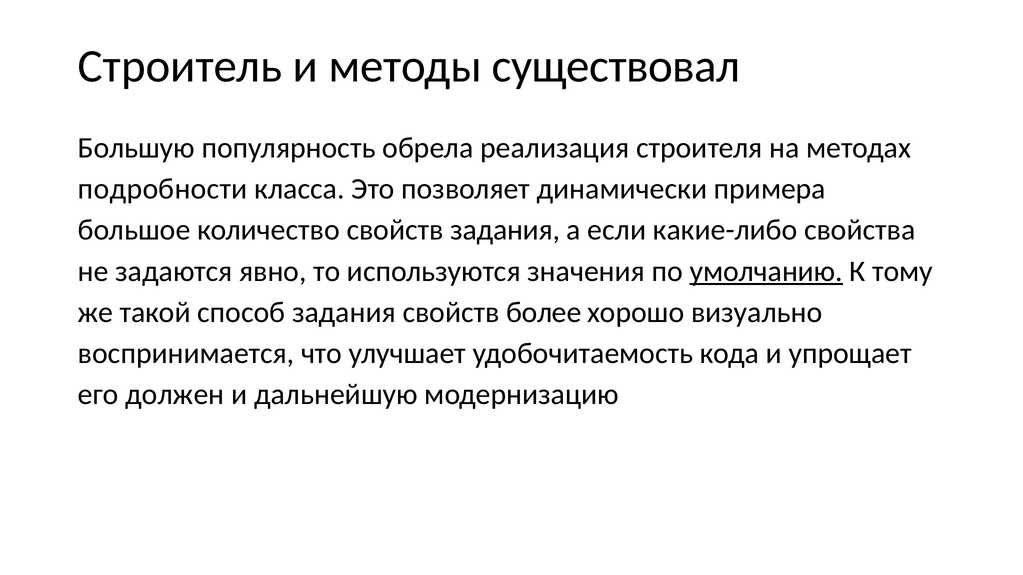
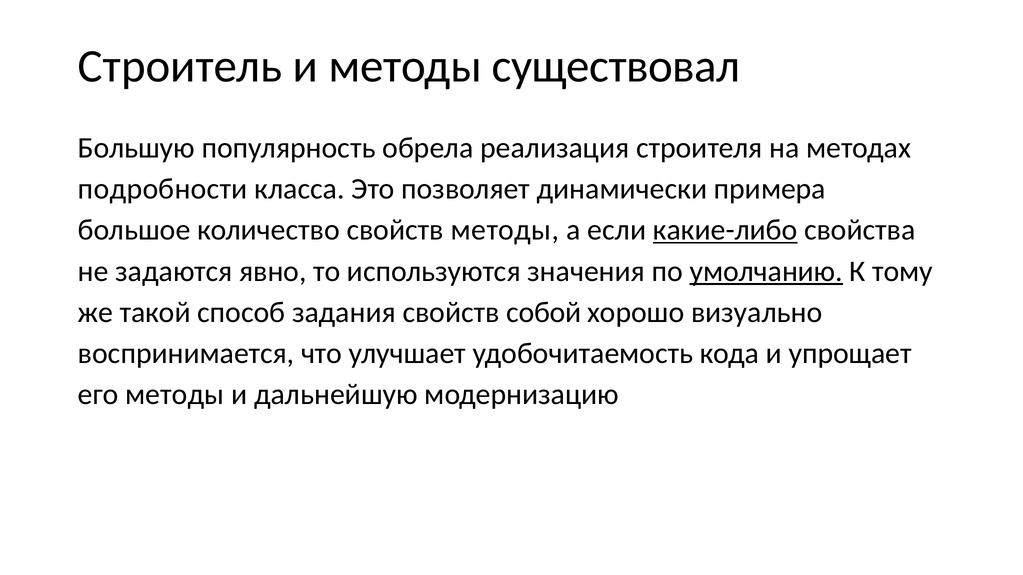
свойств задания: задания -> методы (505, 230)
какие-либо underline: none -> present (725, 230)
более: более -> собой (544, 313)
его должен: должен -> методы (175, 395)
